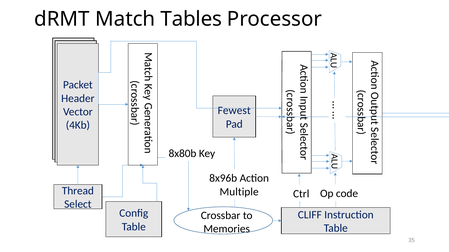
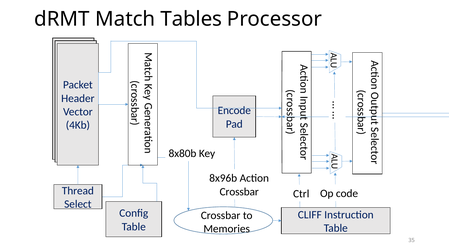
Fewest: Fewest -> Encode (234, 111)
Multiple: Multiple -> Crossbar (239, 192)
